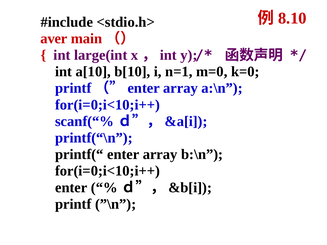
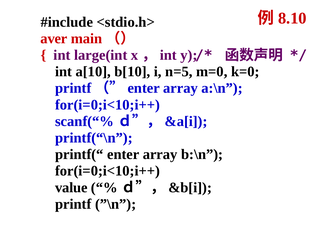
n=1: n=1 -> n=5 (179, 72)
enter: enter -> value (71, 188)
